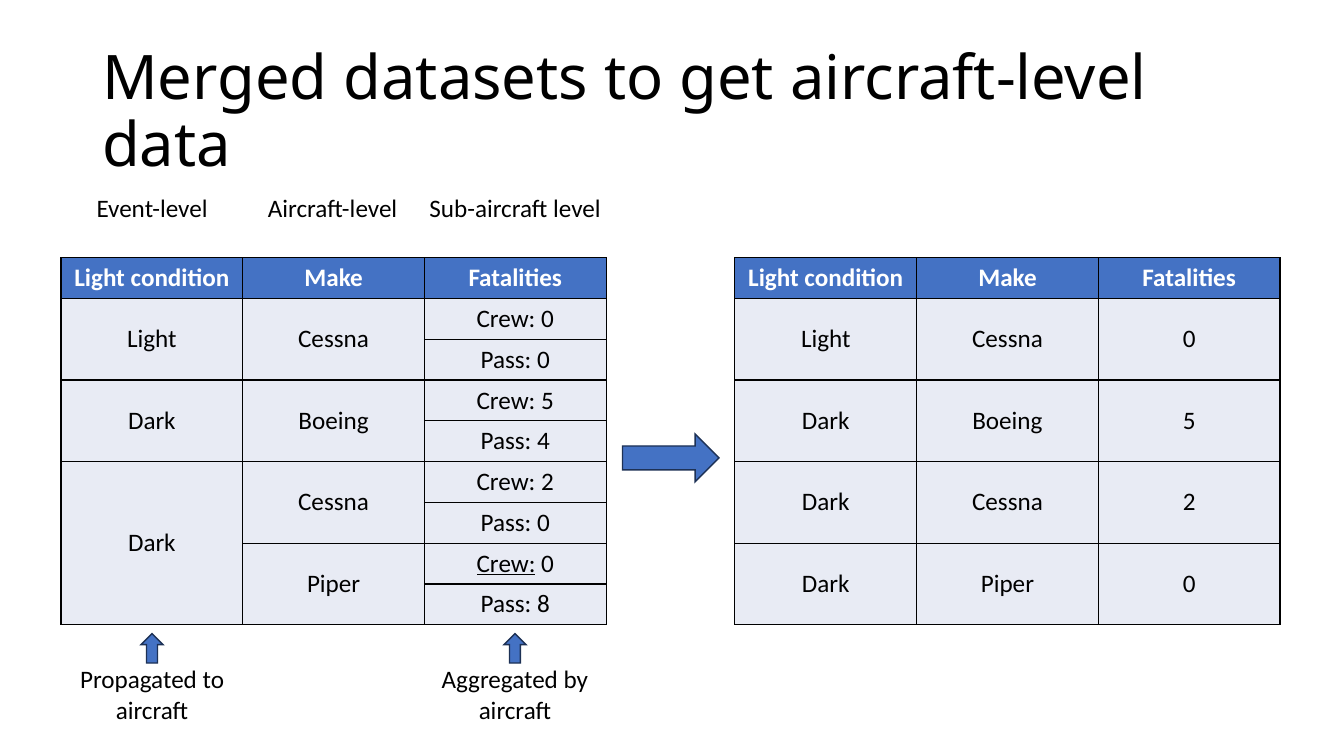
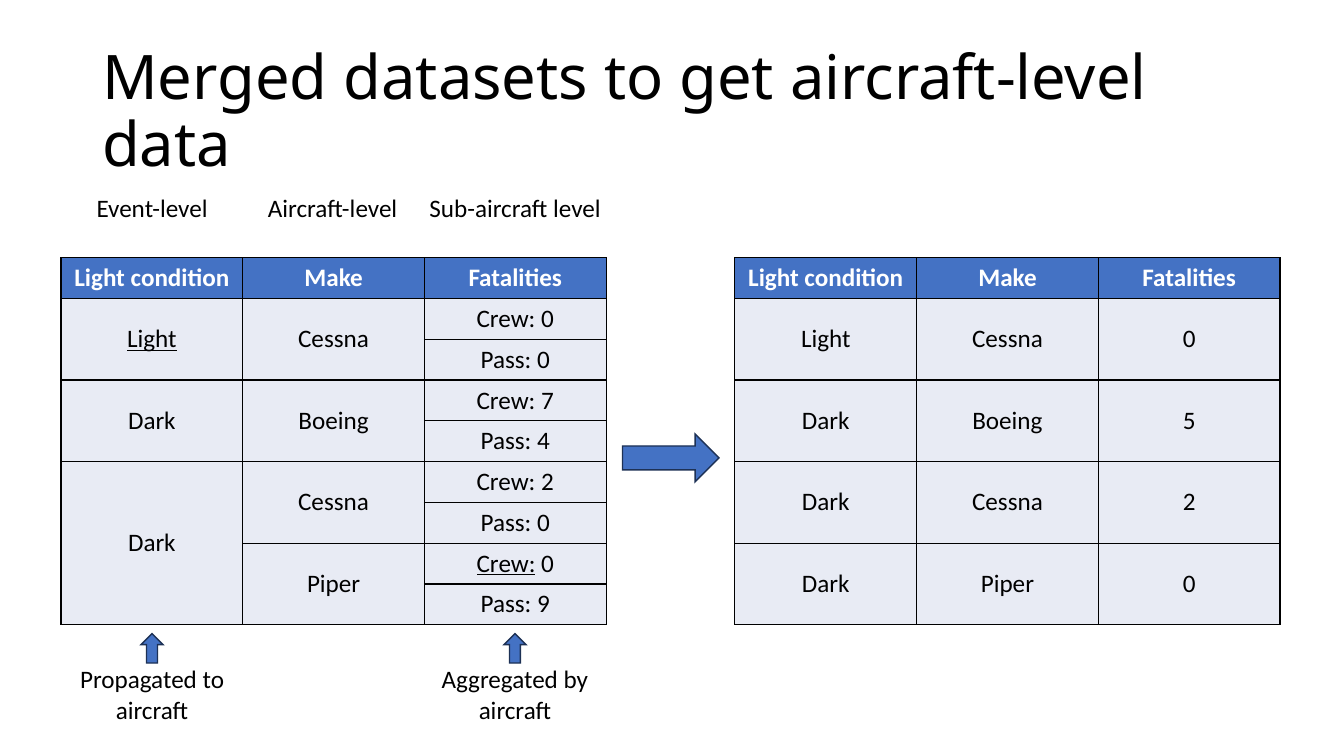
Light underline: none -> present (152, 340)
Crew 5: 5 -> 7 (547, 401)
8: 8 -> 9 (543, 605)
